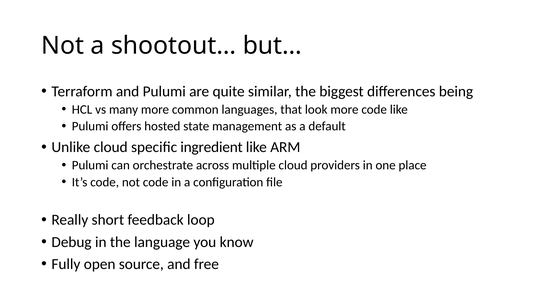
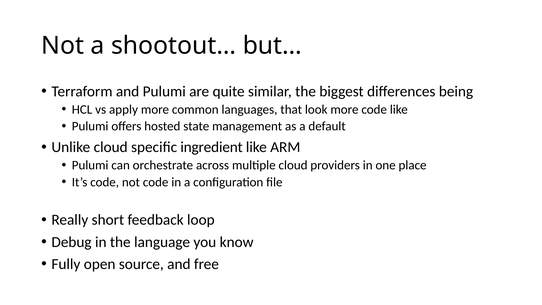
many: many -> apply (123, 109)
